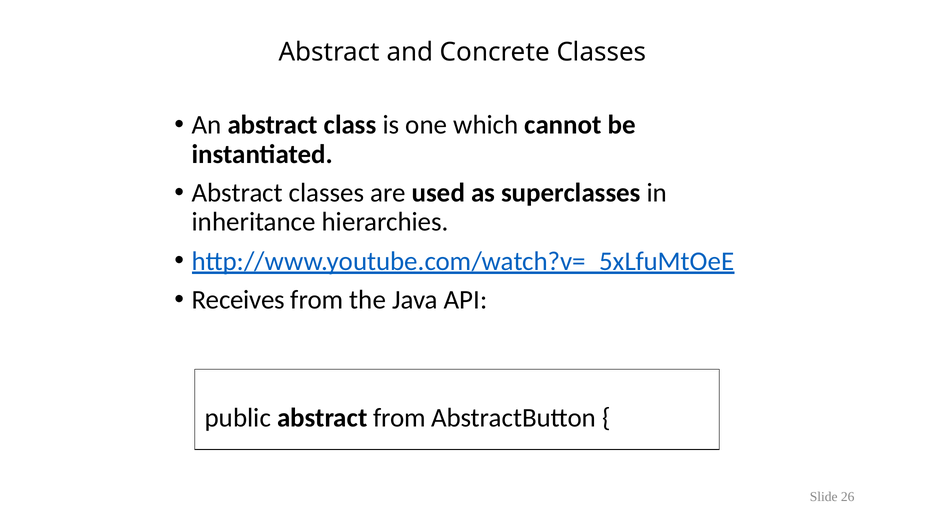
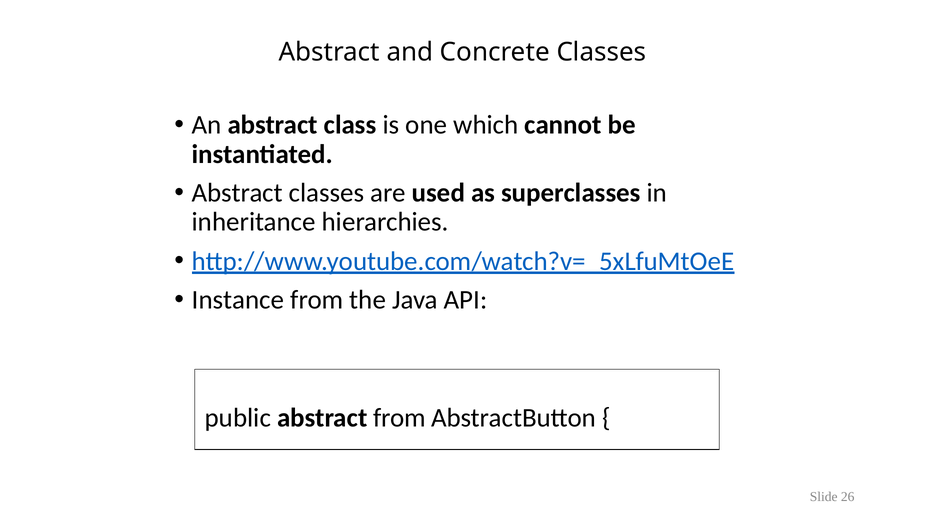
Receives: Receives -> Instance (238, 300)
